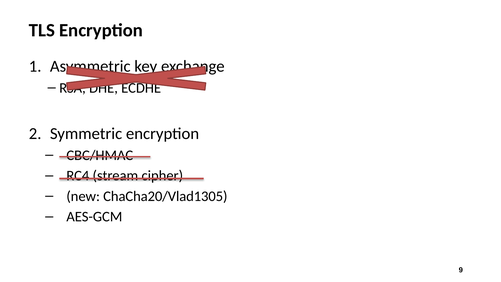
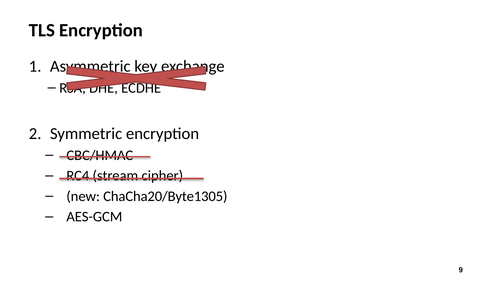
ChaCha20/Vlad1305: ChaCha20/Vlad1305 -> ChaCha20/Byte1305 (165, 196)
